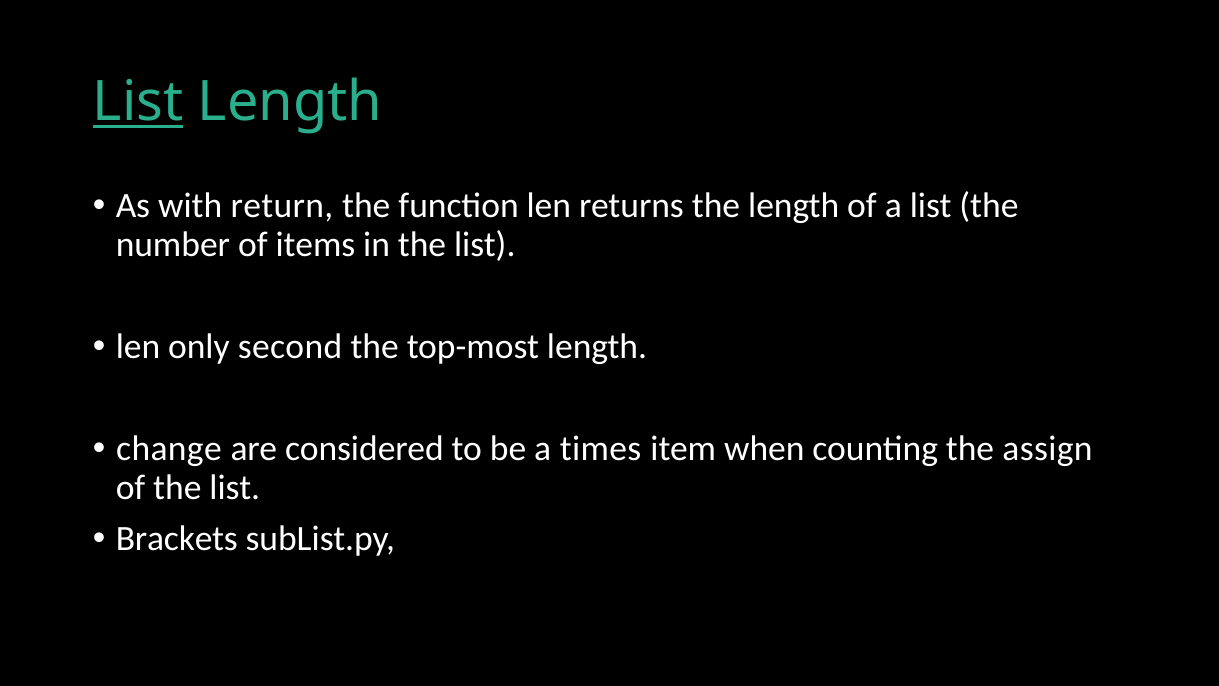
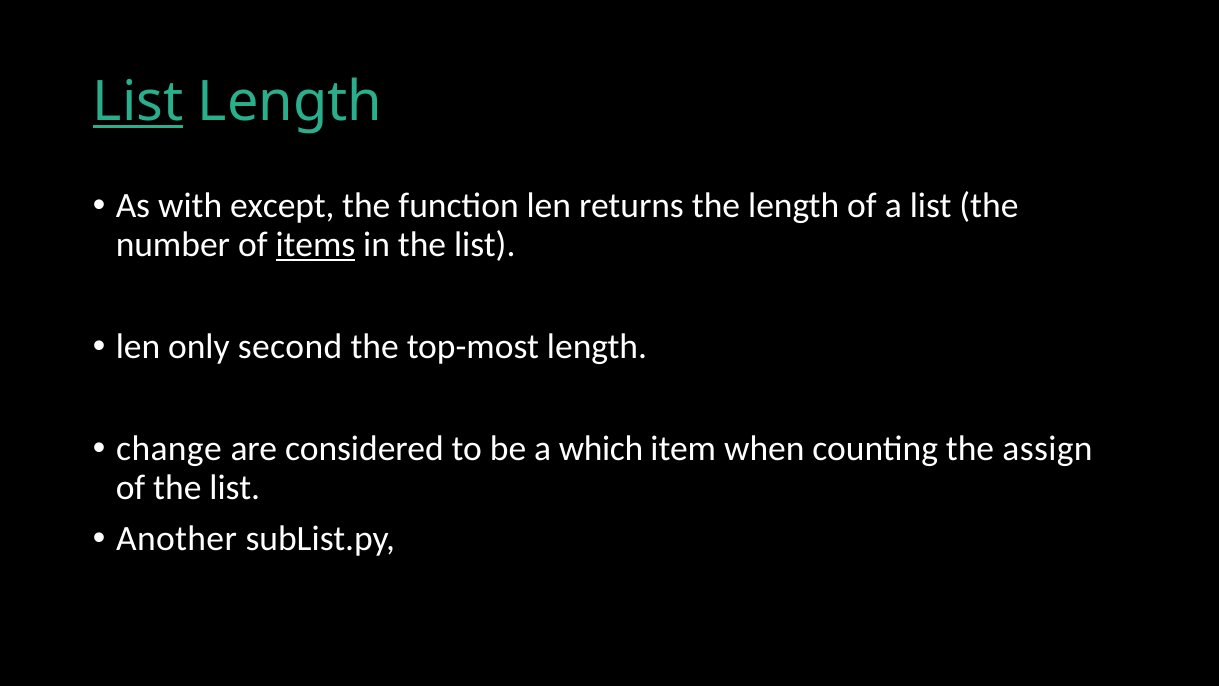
return: return -> except (282, 206)
items underline: none -> present (315, 245)
times: times -> which (601, 449)
Brackets: Brackets -> Another (177, 538)
